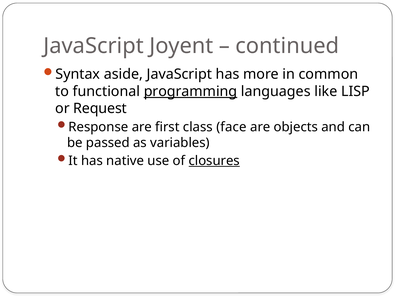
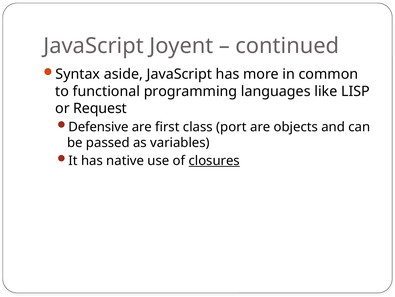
programming underline: present -> none (190, 91)
Response: Response -> Defensive (98, 127)
face: face -> port (231, 127)
